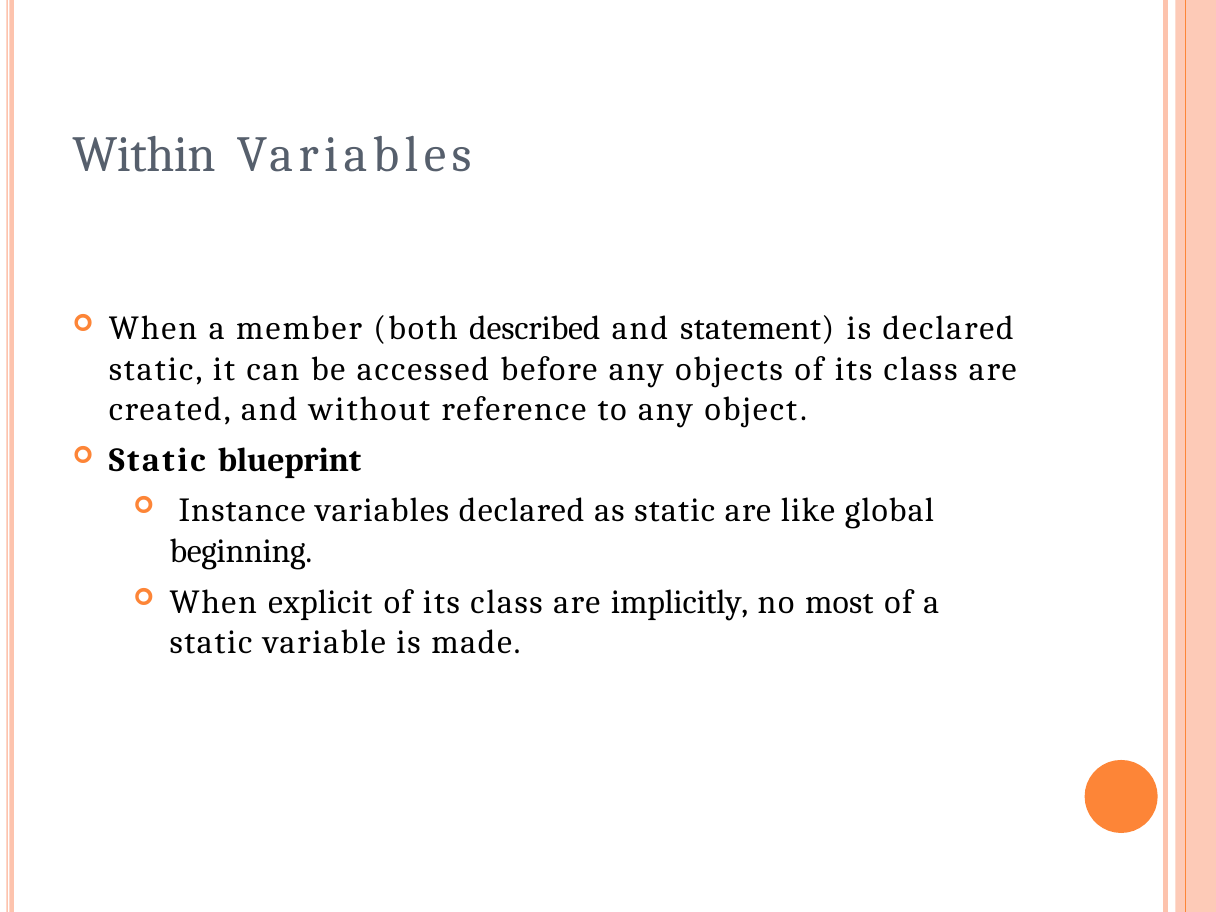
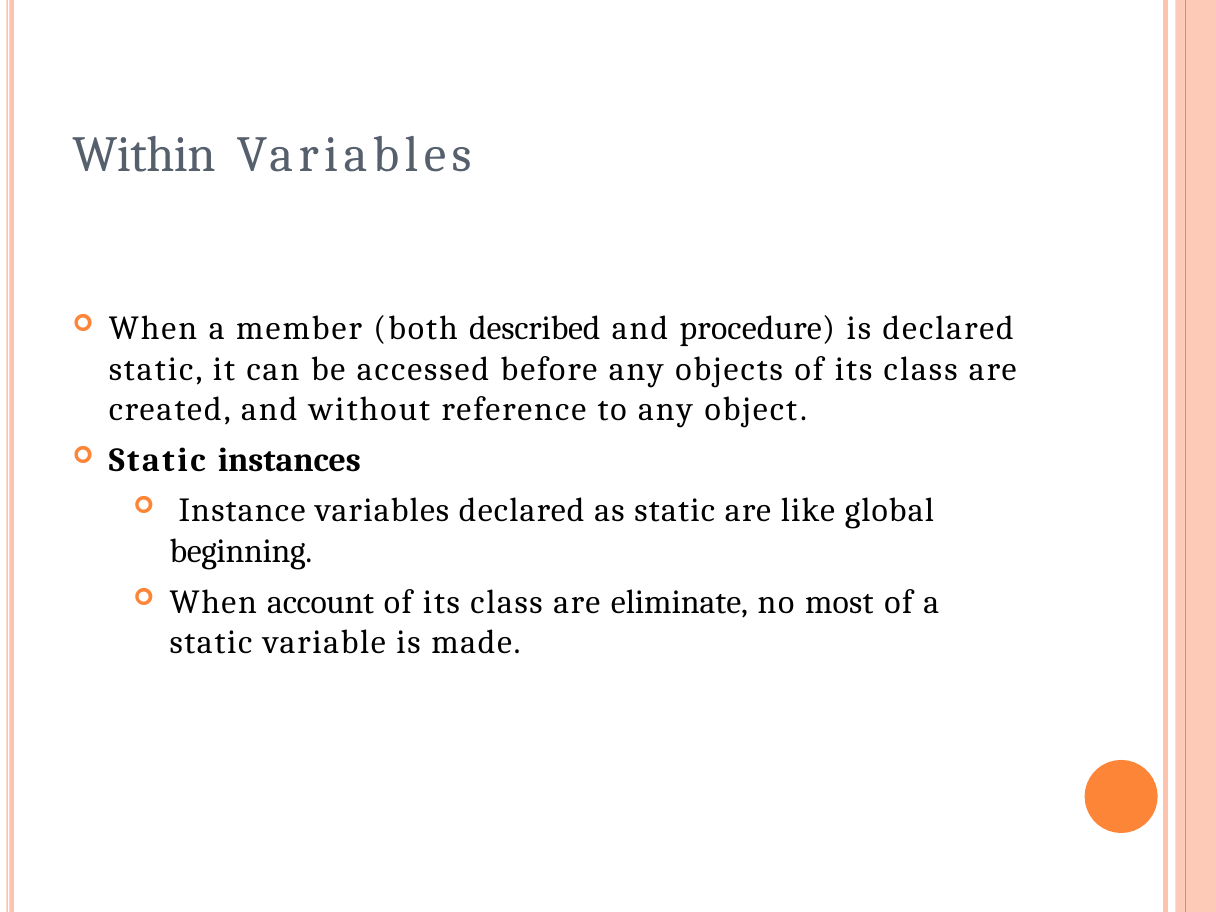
statement: statement -> procedure (757, 328)
blueprint: blueprint -> instances (289, 460)
explicit: explicit -> account (321, 602)
implicitly: implicitly -> eliminate (680, 602)
